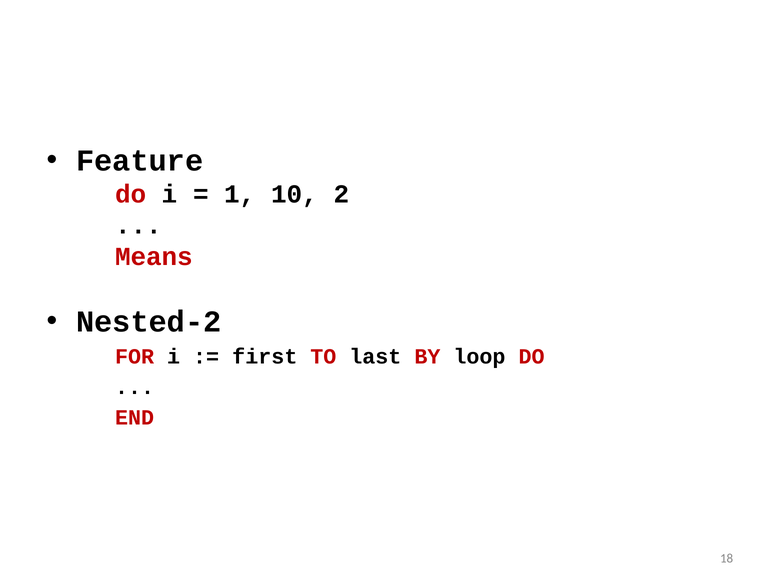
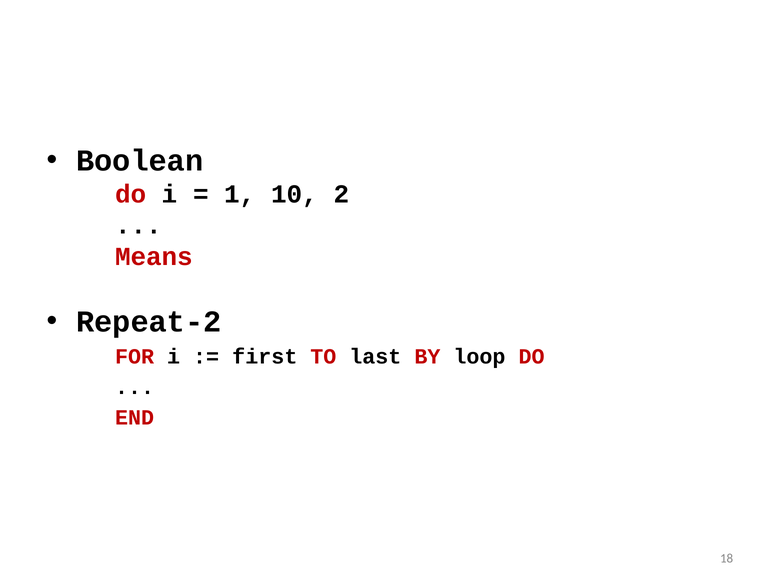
Feature: Feature -> Boolean (140, 161)
Nested-2: Nested-2 -> Repeat-2 (149, 322)
